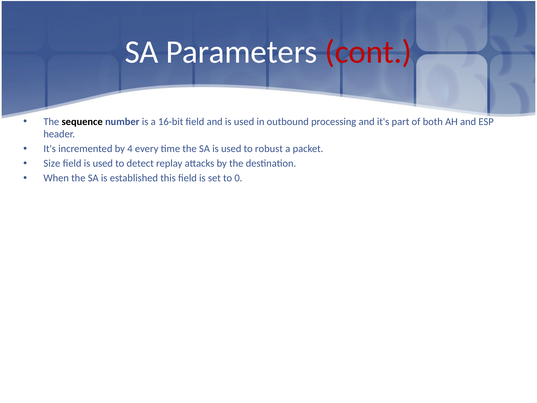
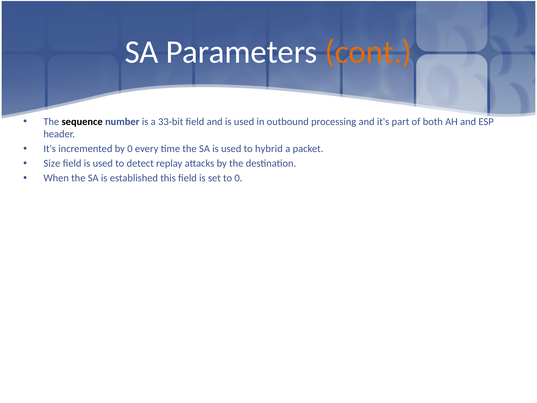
cont colour: red -> orange (368, 52)
16-bit: 16-bit -> 33-bit (171, 122)
by 4: 4 -> 0 (130, 149)
robust: robust -> hybrid (269, 149)
